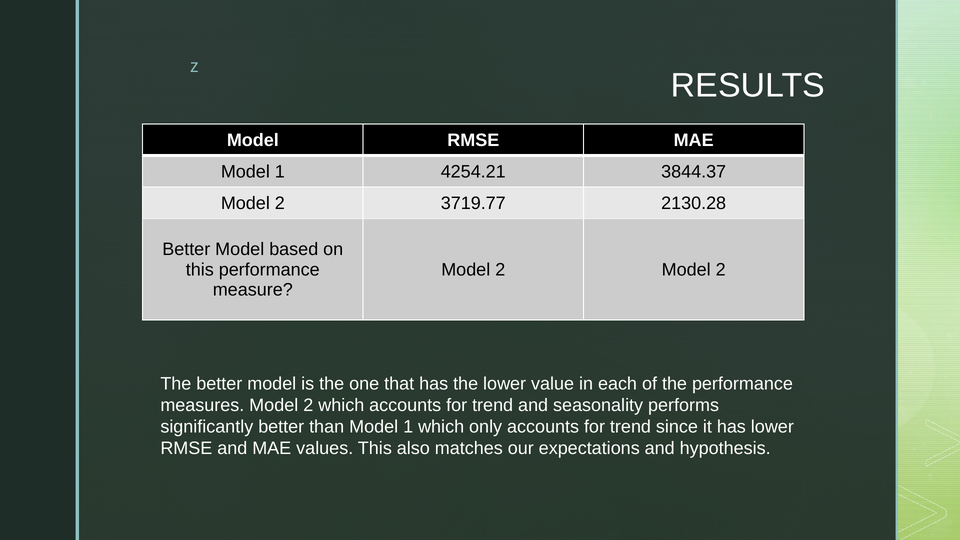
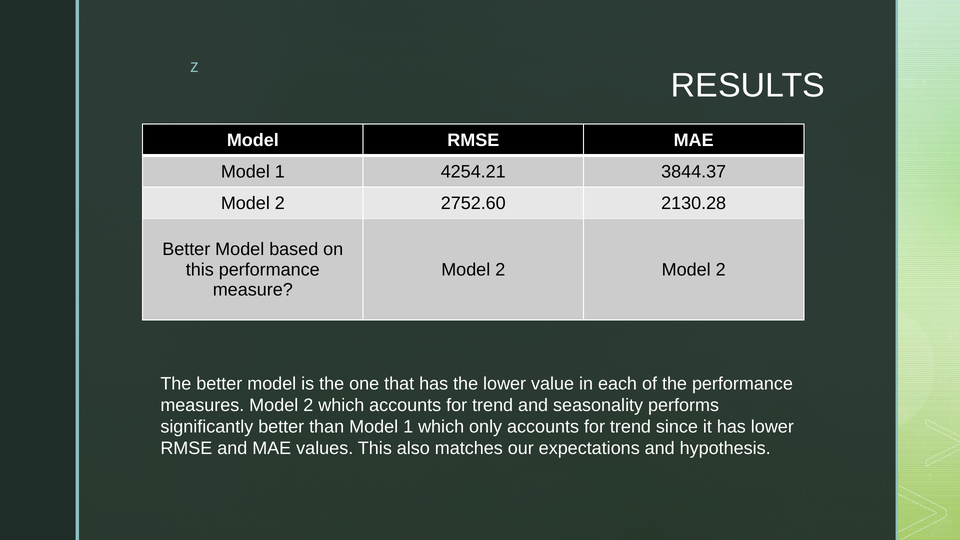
3719.77: 3719.77 -> 2752.60 (473, 203)
